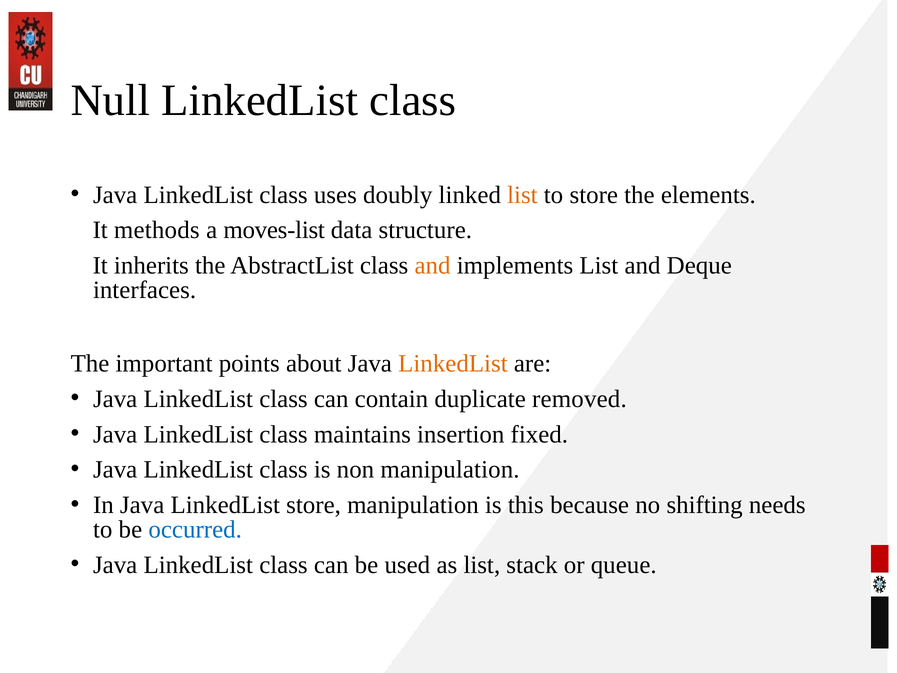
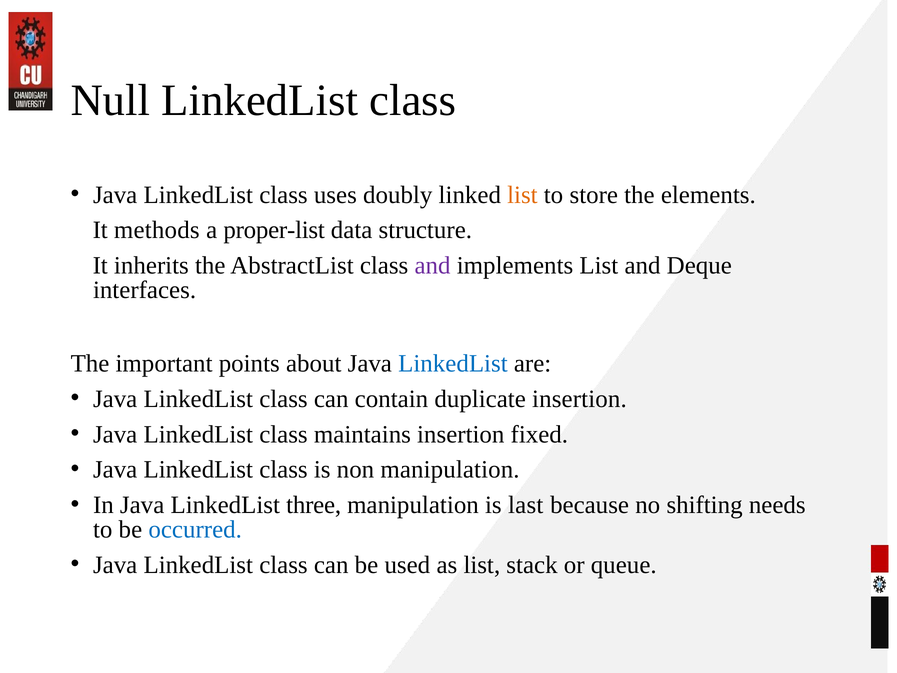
moves-list: moves-list -> proper-list (274, 230)
and colour: orange -> purple (433, 266)
LinkedList colour: orange -> blue (453, 363)
duplicate removed: removed -> insertion (579, 399)
LinkedList store: store -> three (314, 505)
this: this -> last (526, 505)
